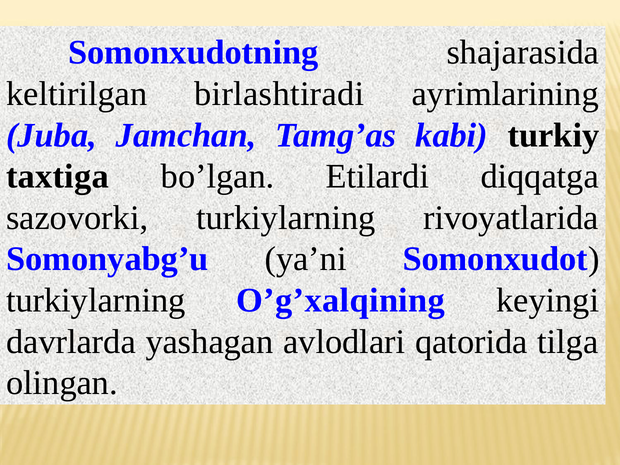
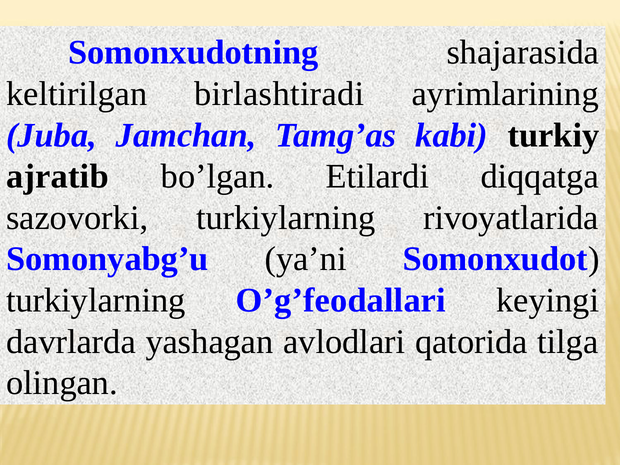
taxtiga: taxtiga -> ajratib (58, 176)
O’g’xalqining: O’g’xalqining -> O’g’feodallari (341, 300)
